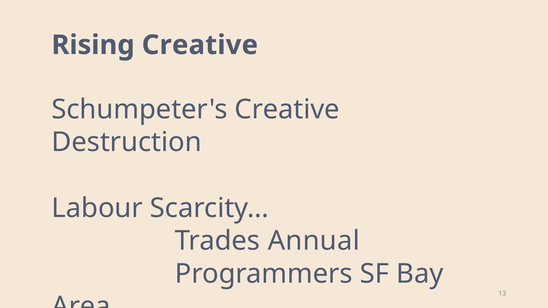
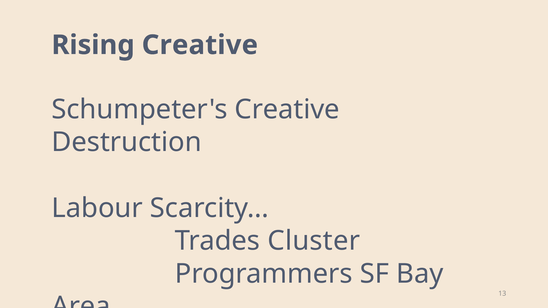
Annual: Annual -> Cluster (314, 241)
